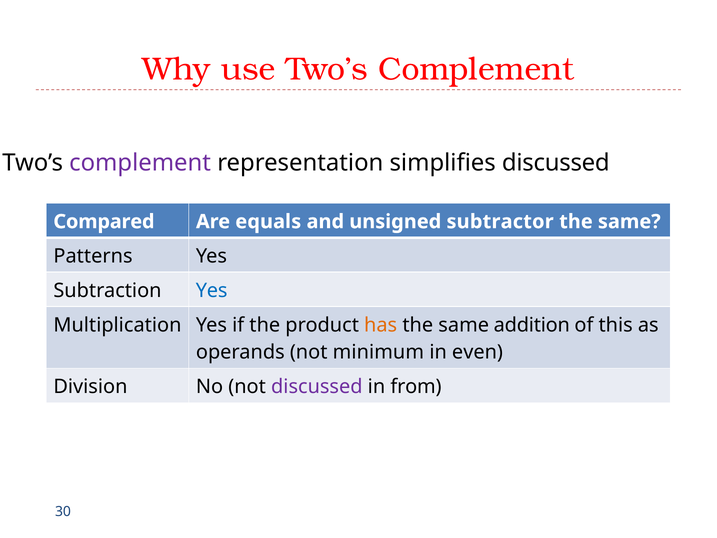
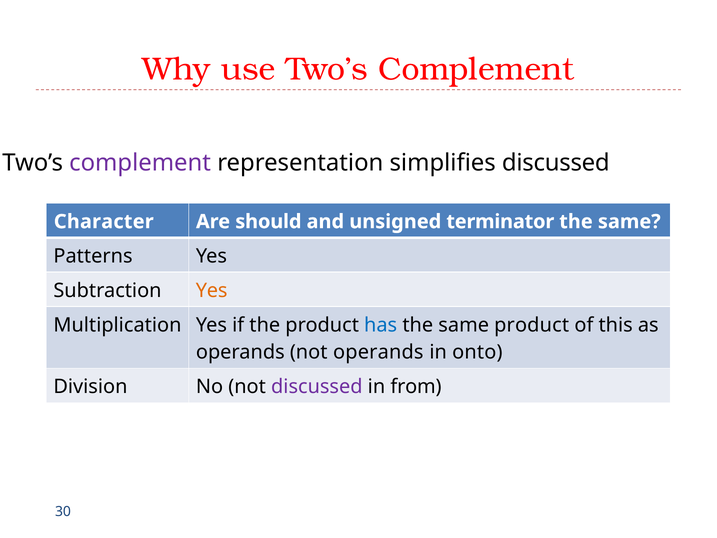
Compared: Compared -> Character (104, 222)
equals: equals -> should (268, 222)
subtractor: subtractor -> terminator (500, 222)
Yes colour: blue -> orange (212, 290)
has colour: orange -> blue (381, 325)
same addition: addition -> product (532, 325)
not minimum: minimum -> operands (378, 352)
even: even -> onto (477, 352)
